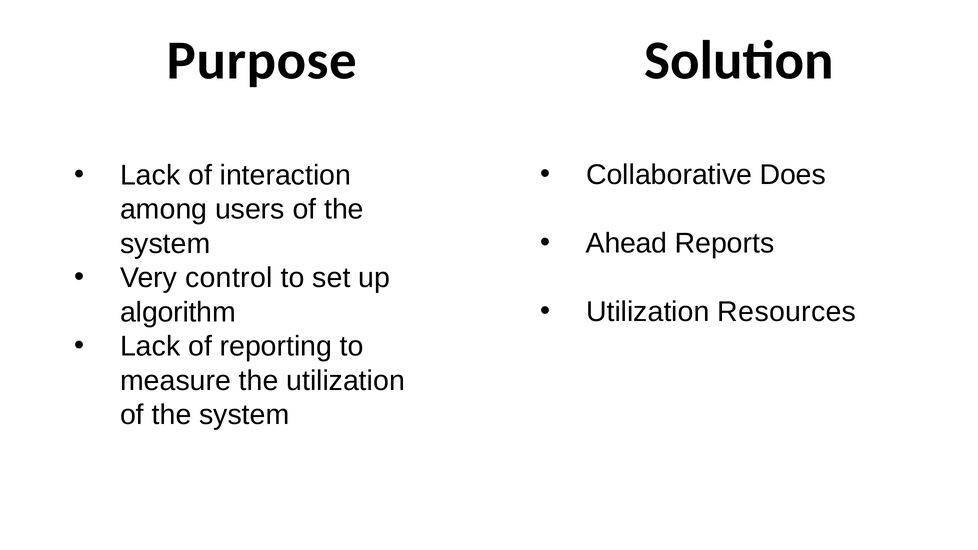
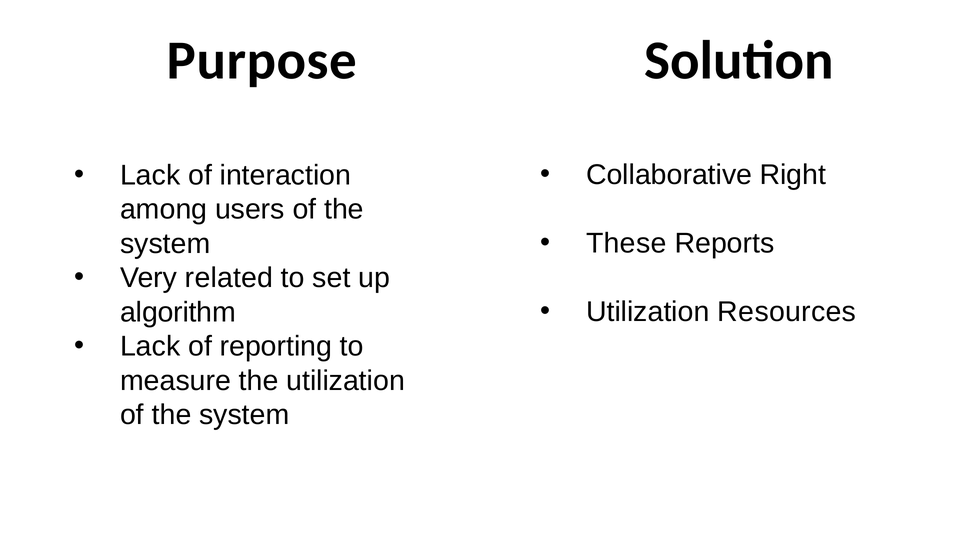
Does: Does -> Right (793, 175)
Ahead: Ahead -> These (626, 243)
control: control -> related (229, 278)
